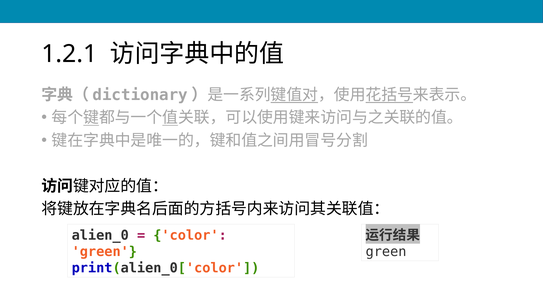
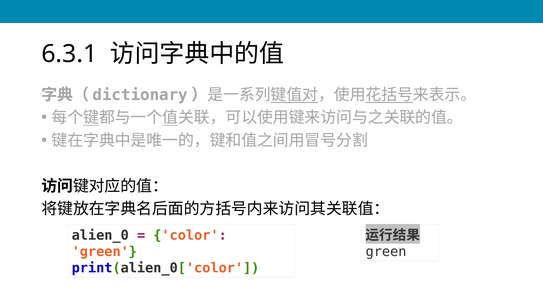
1.2.1: 1.2.1 -> 6.3.1 (69, 54)
